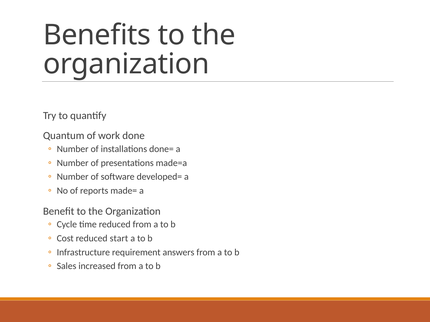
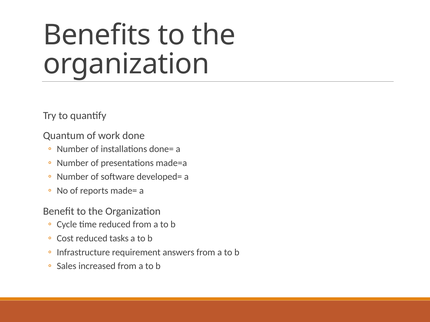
start: start -> tasks (119, 239)
